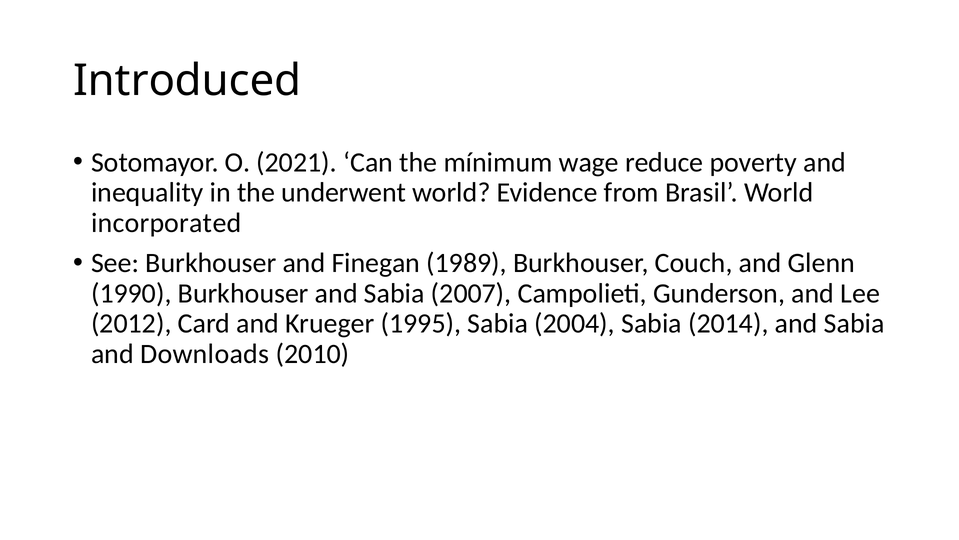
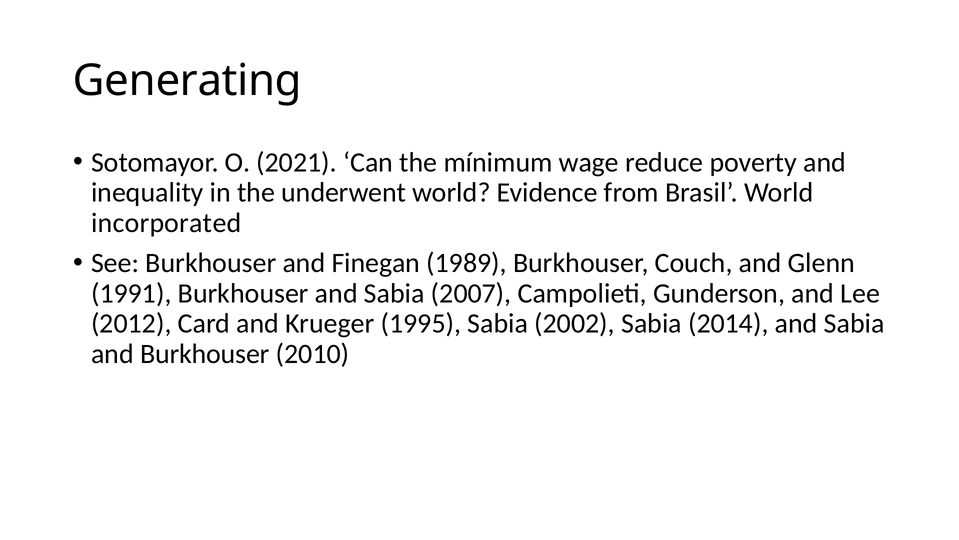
Introduced: Introduced -> Generating (187, 81)
1990: 1990 -> 1991 (131, 293)
2004: 2004 -> 2002 (575, 323)
and Downloads: Downloads -> Burkhouser (205, 353)
